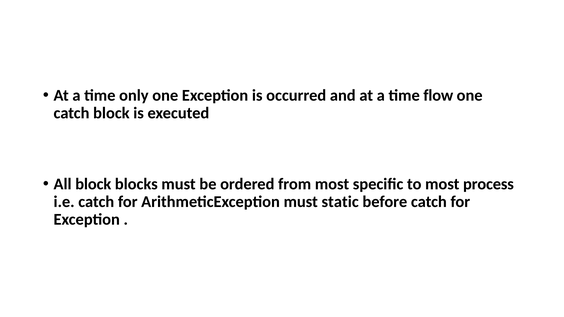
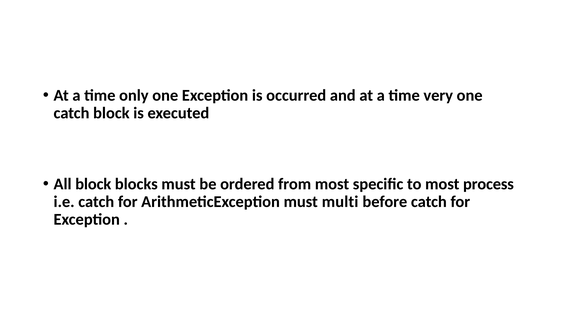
flow: flow -> very (438, 95)
static: static -> multi (340, 202)
